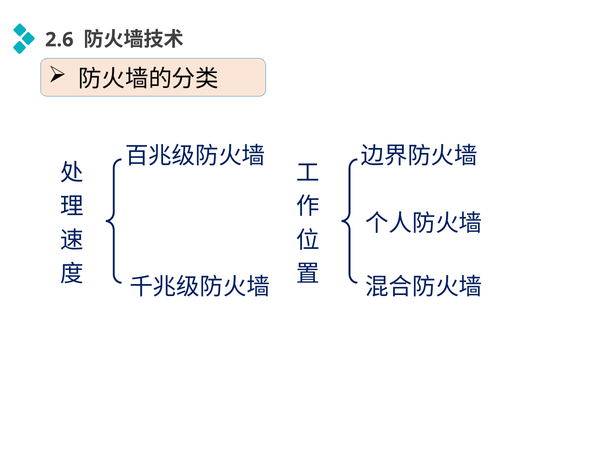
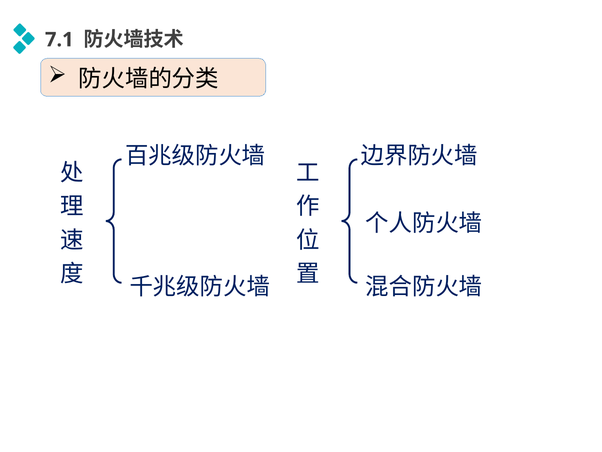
2.6: 2.6 -> 7.1 (59, 40)
